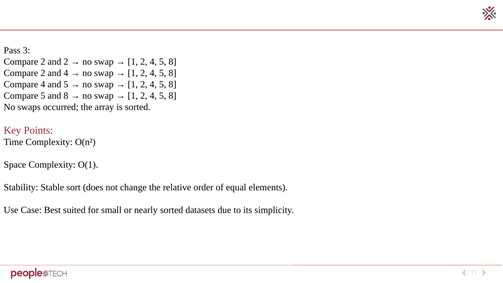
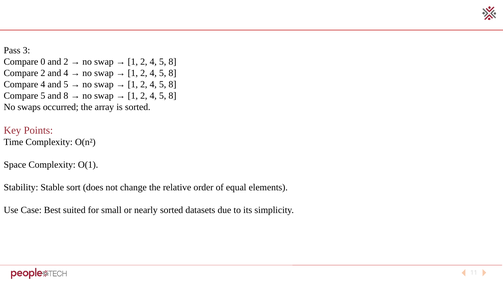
2: 2 -> 0 (43, 62)
